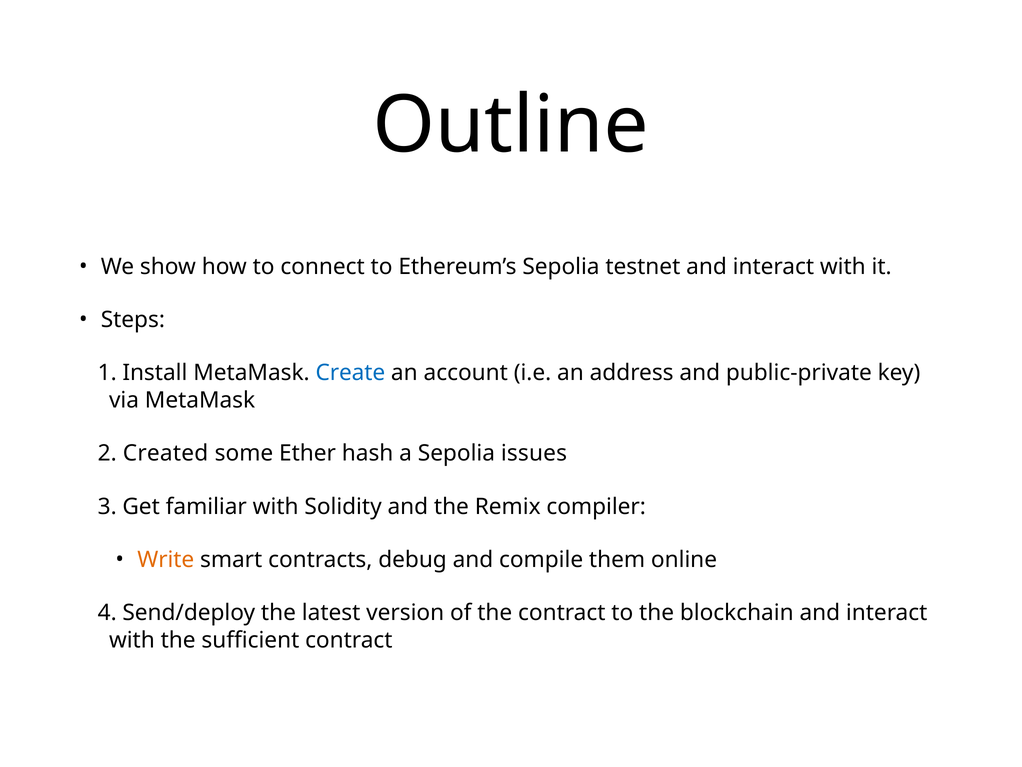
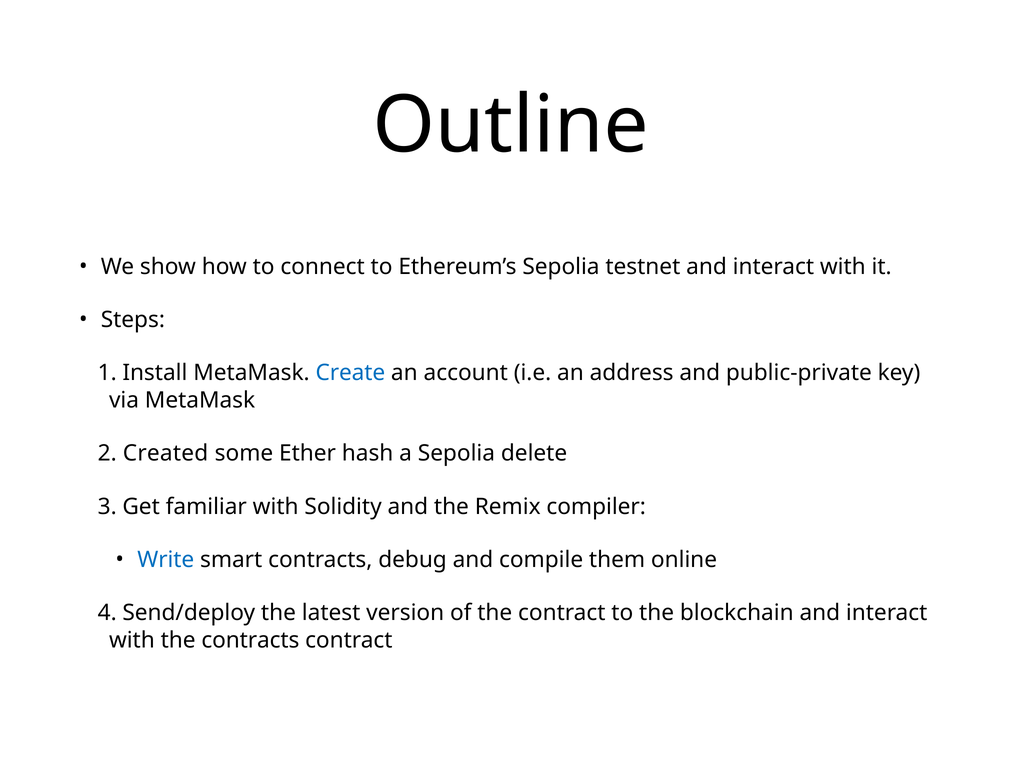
issues: issues -> delete (534, 453)
Write colour: orange -> blue (166, 559)
the sufficient: sufficient -> contracts (250, 640)
